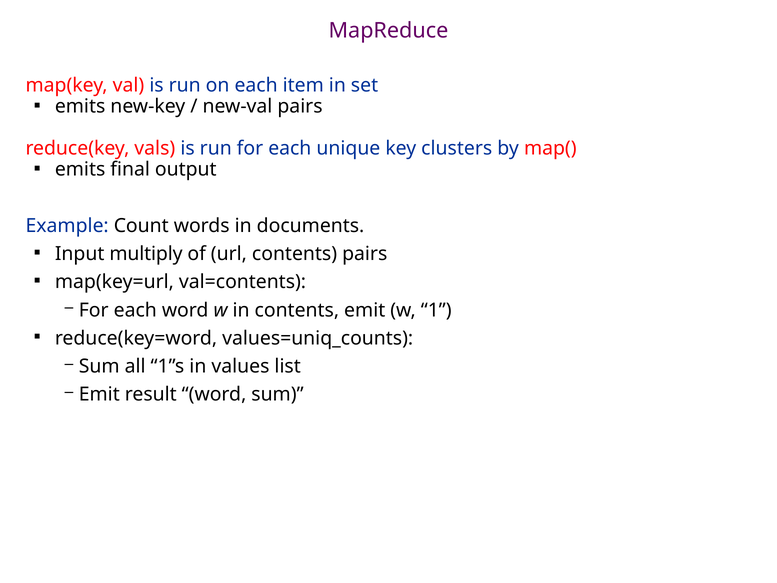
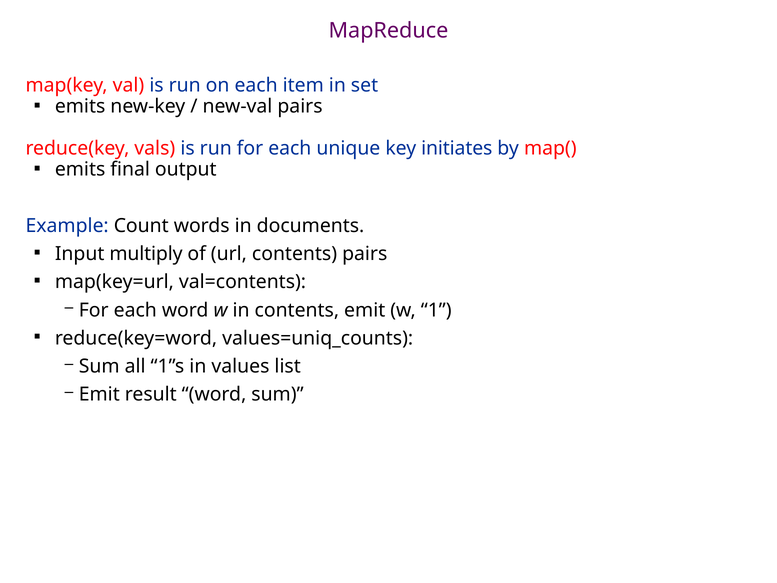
clusters: clusters -> initiates (457, 148)
